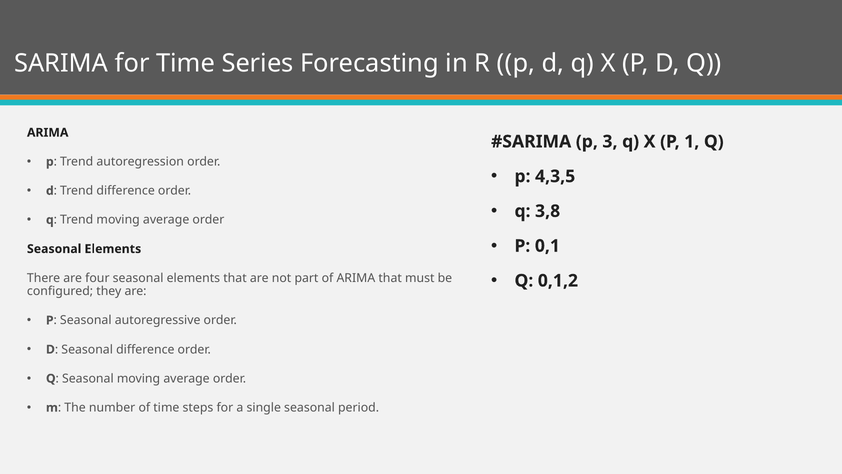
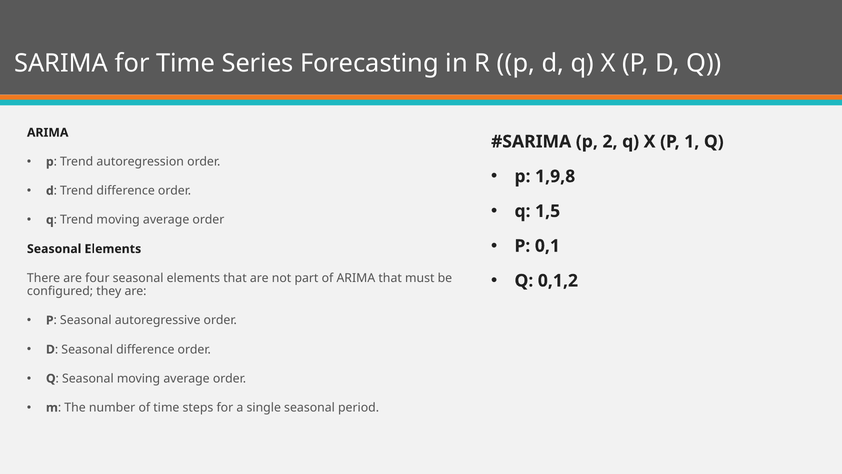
3: 3 -> 2 (610, 141)
4,3,5: 4,3,5 -> 1,9,8 (555, 176)
3,8: 3,8 -> 1,5 (548, 211)
